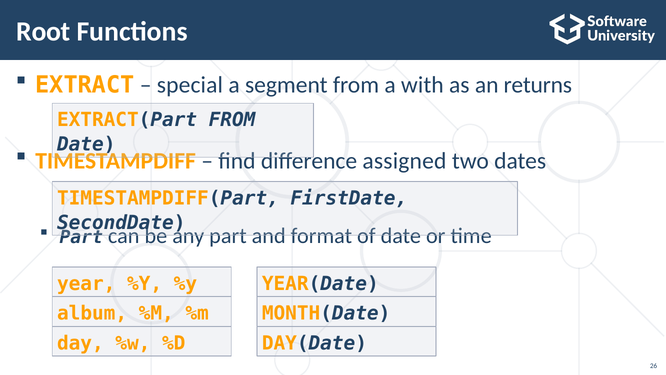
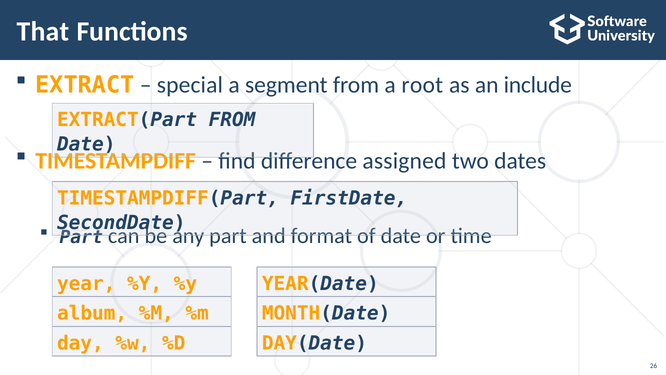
Root: Root -> That (43, 32)
with: with -> root (422, 85)
returns: returns -> include (538, 85)
